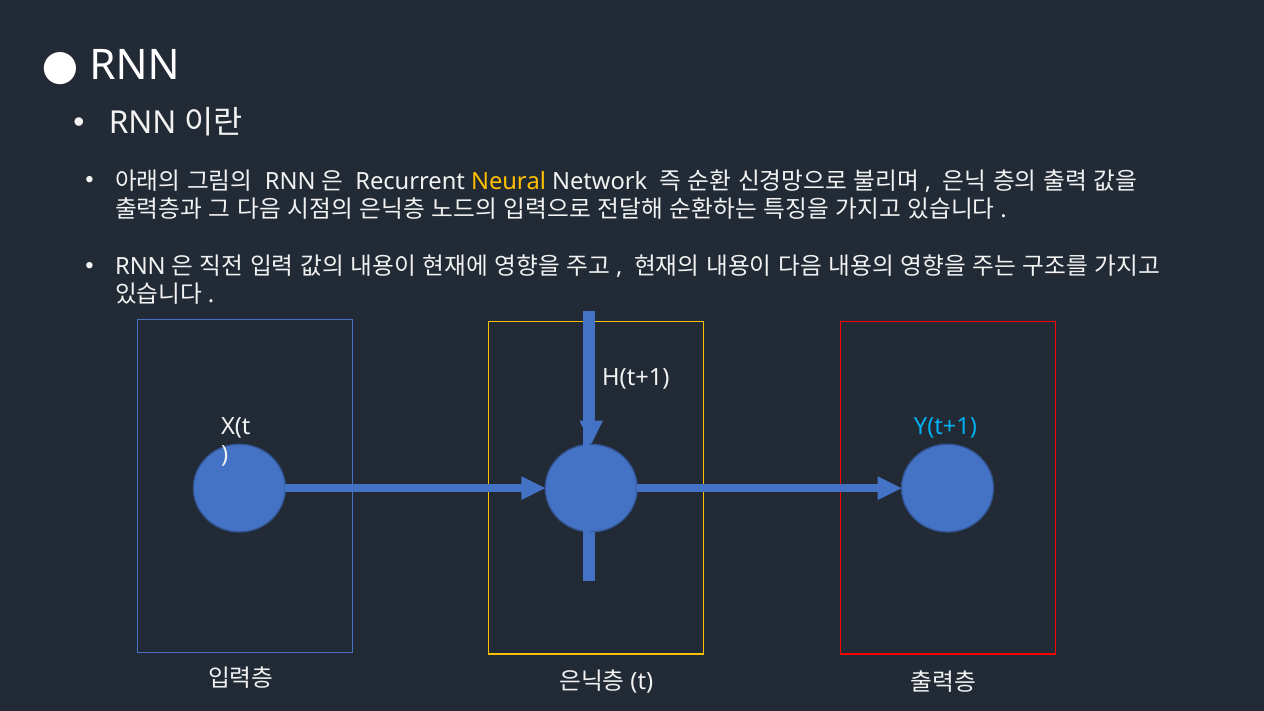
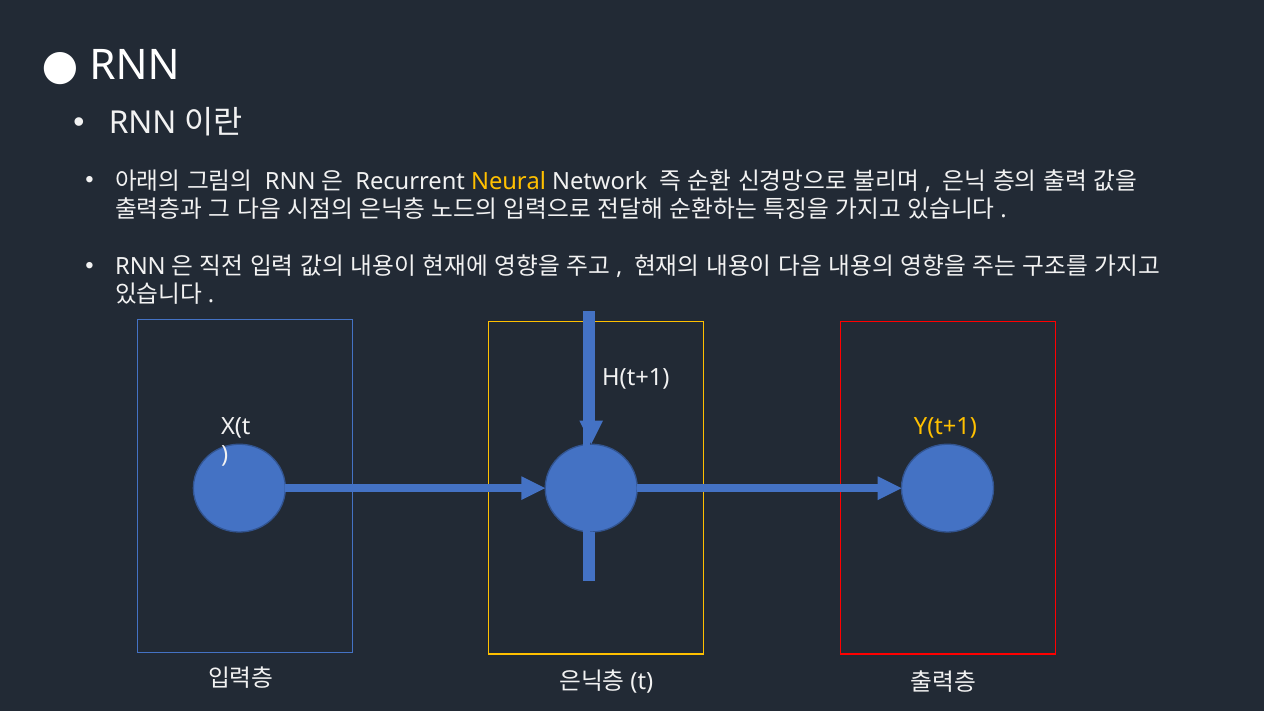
Y(t+1 colour: light blue -> yellow (946, 427)
